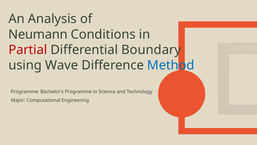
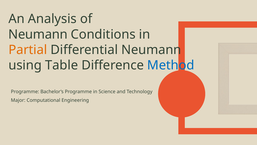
Partial colour: red -> orange (28, 50)
Differential Boundary: Boundary -> Neumann (151, 50)
Wave: Wave -> Table (62, 65)
